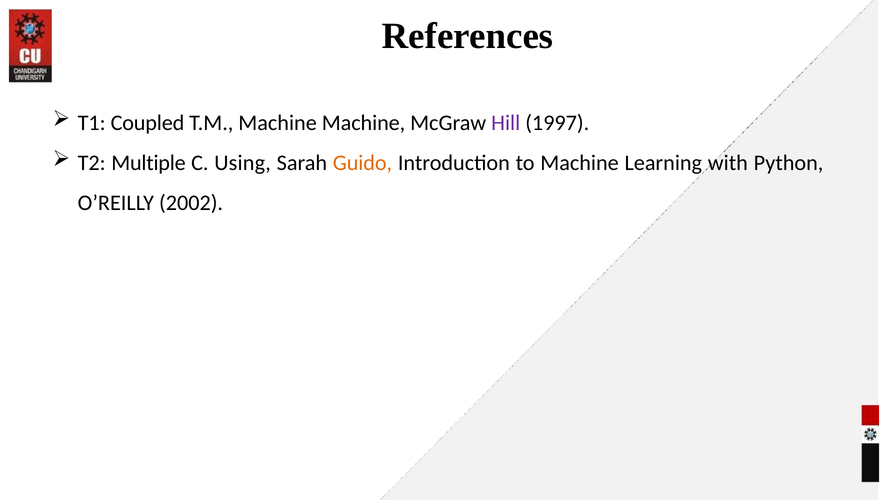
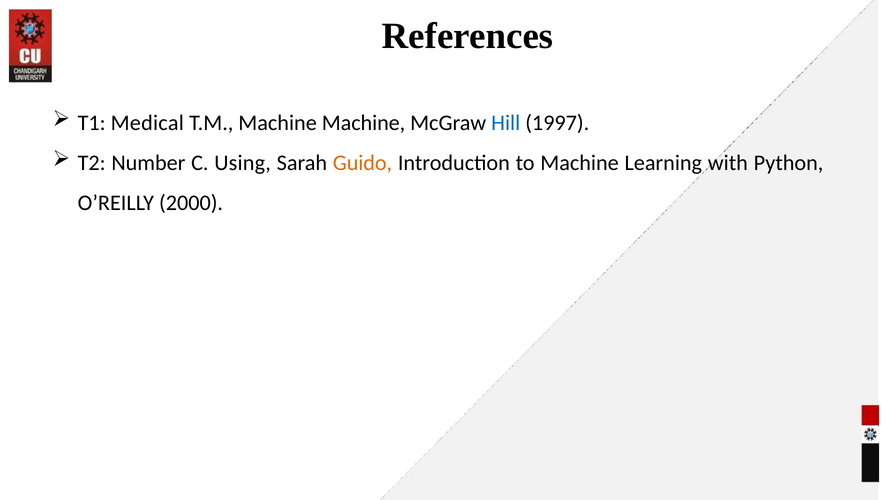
Coupled: Coupled -> Medical (147, 123)
Hill colour: purple -> blue (506, 123)
Multiple: Multiple -> Number (148, 162)
2002: 2002 -> 2000 (191, 202)
